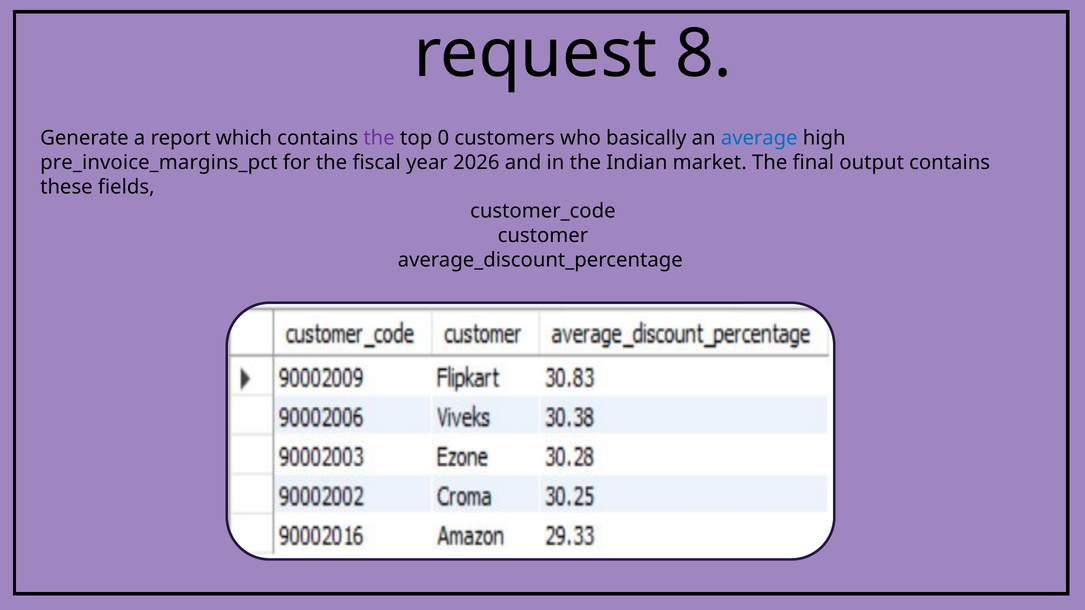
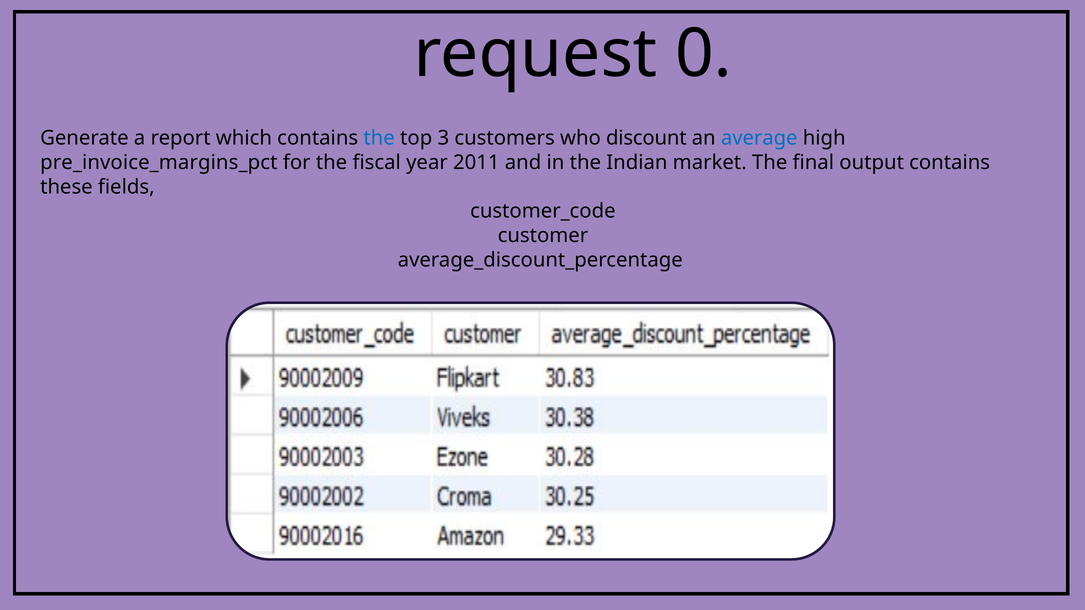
8: 8 -> 0 (704, 54)
the colour: purple -> blue (379, 138)
0: 0 -> 3 (443, 138)
basically: basically -> discount (646, 138)
2026: 2026 -> 2011 (476, 163)
